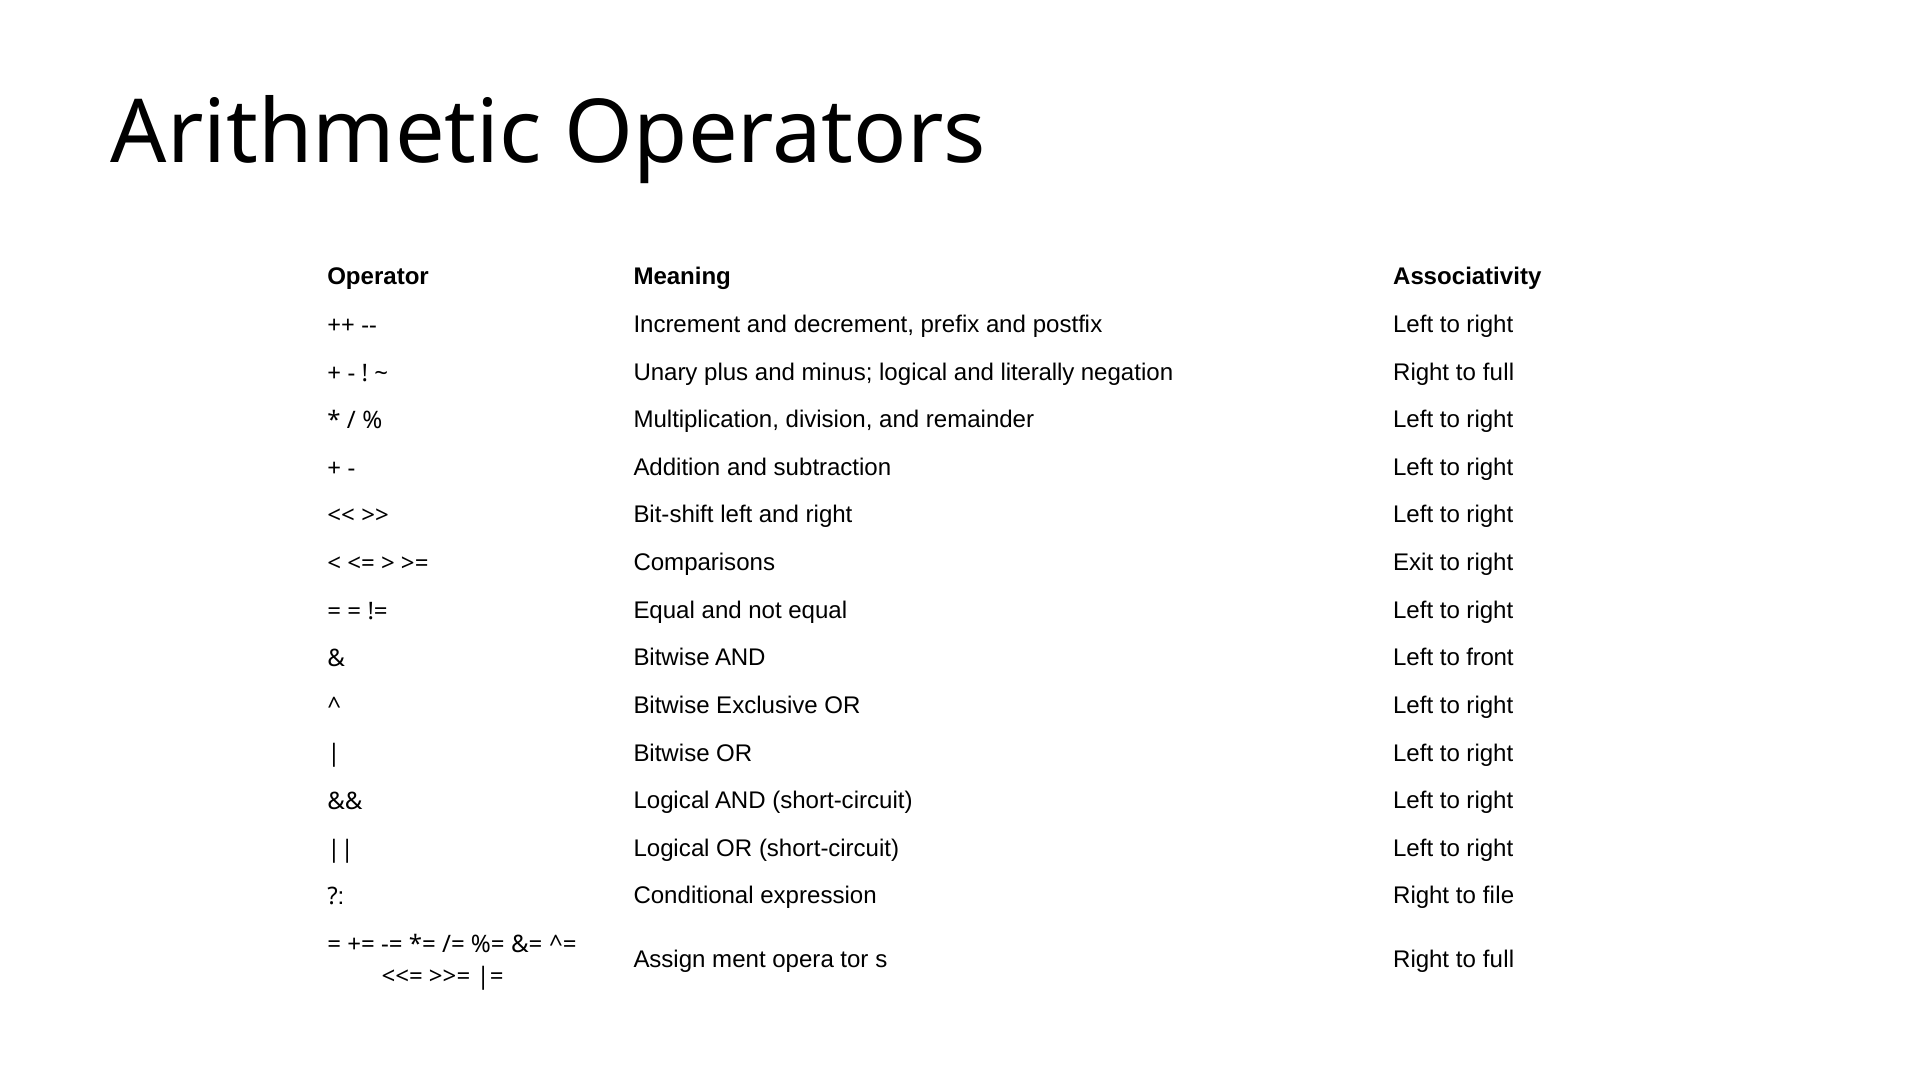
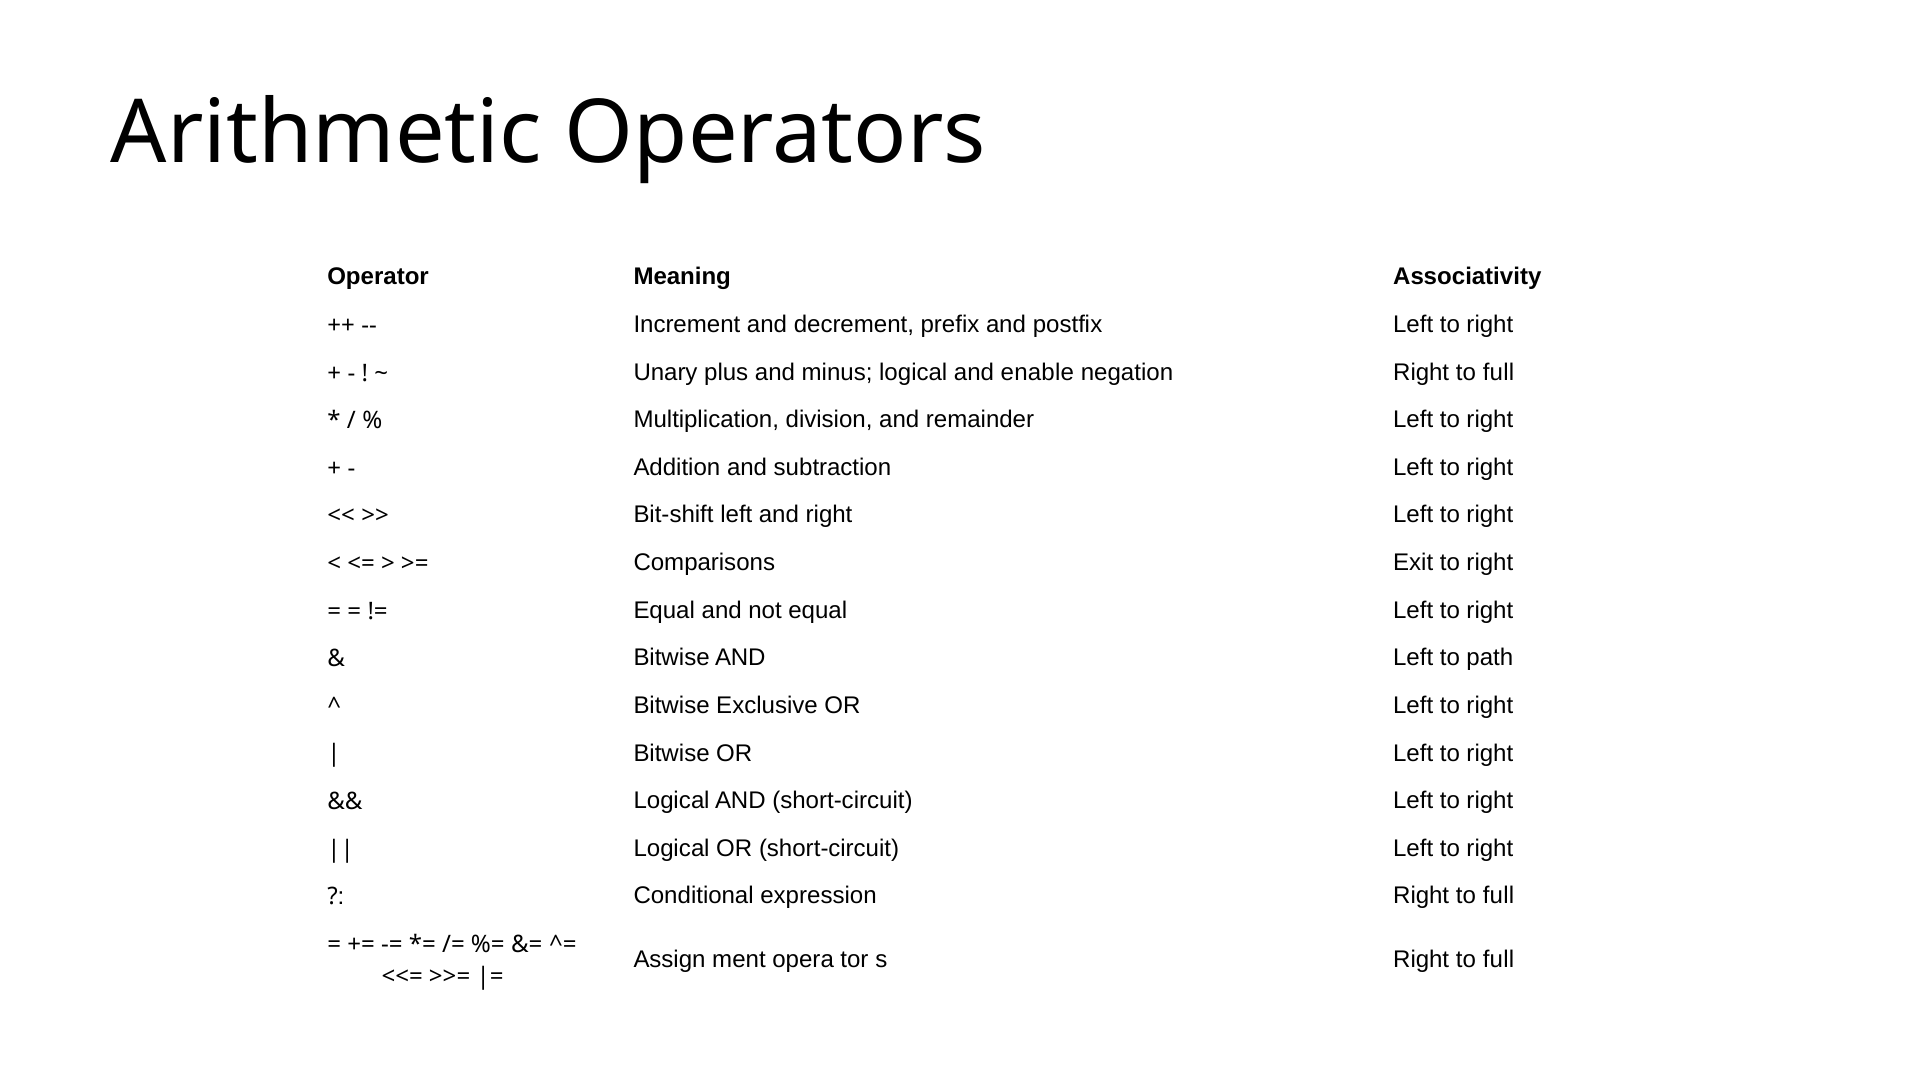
literally: literally -> enable (1037, 372)
front: front -> path (1490, 658)
expression Right to file: file -> full (1499, 896)
